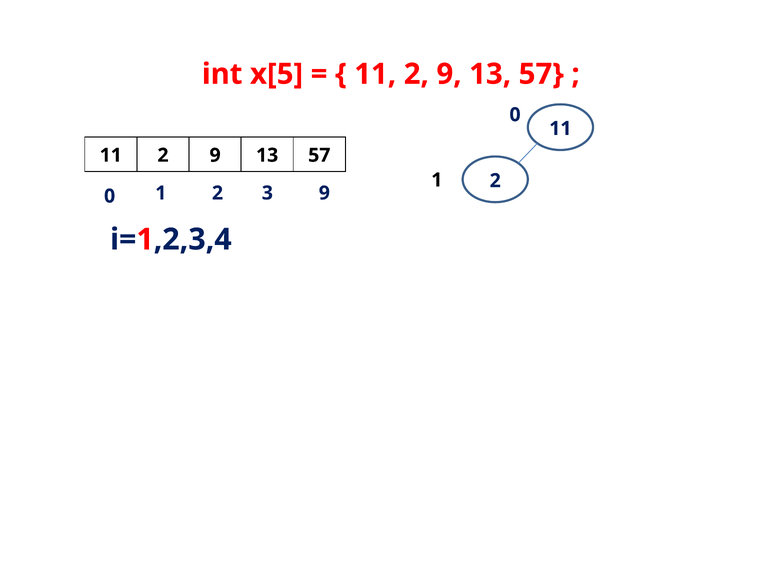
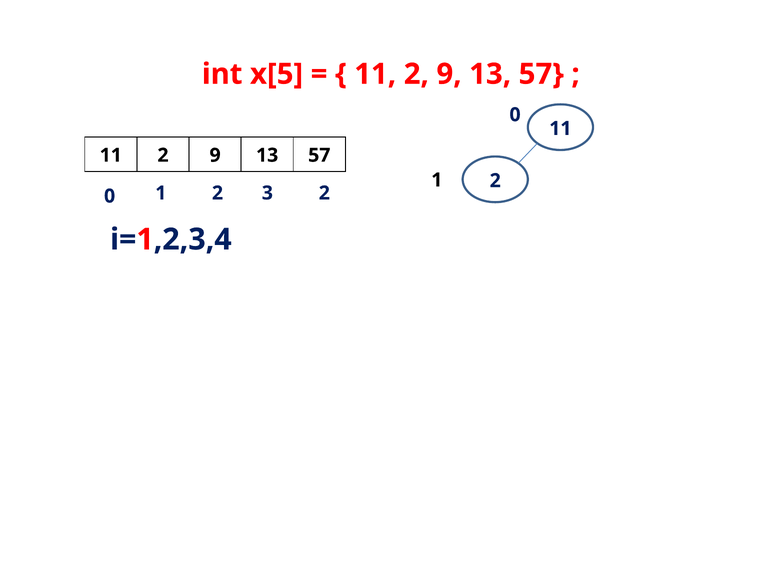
3 9: 9 -> 2 (324, 193)
